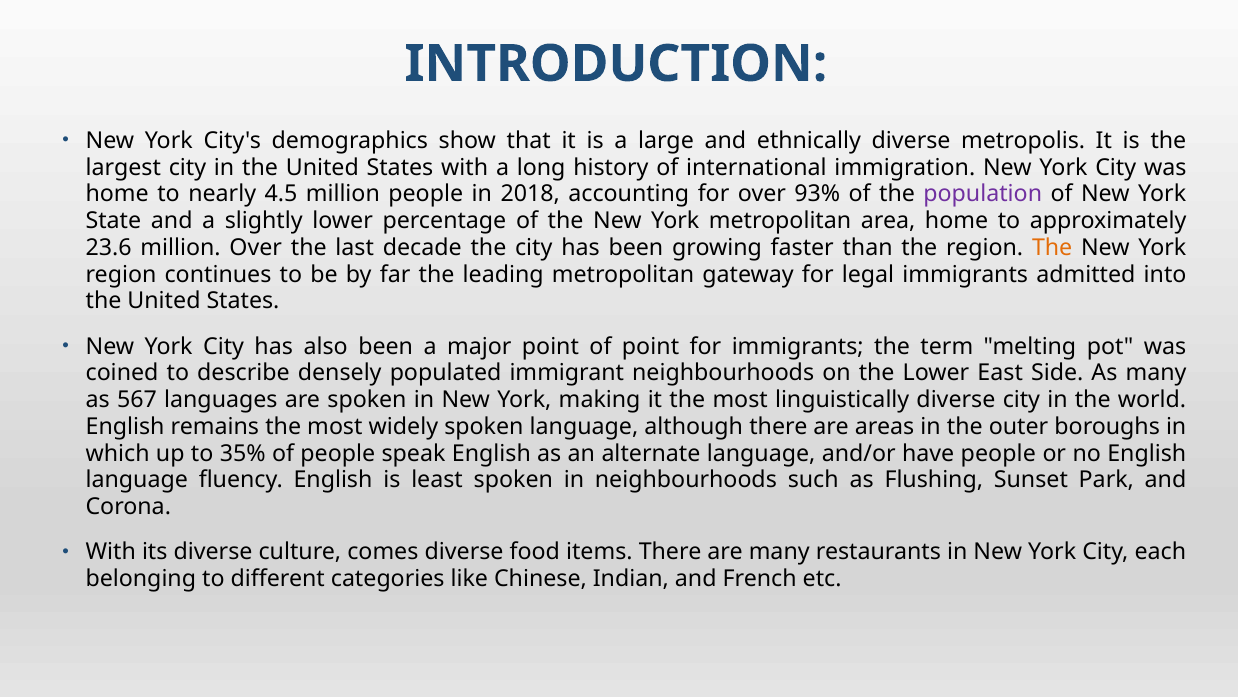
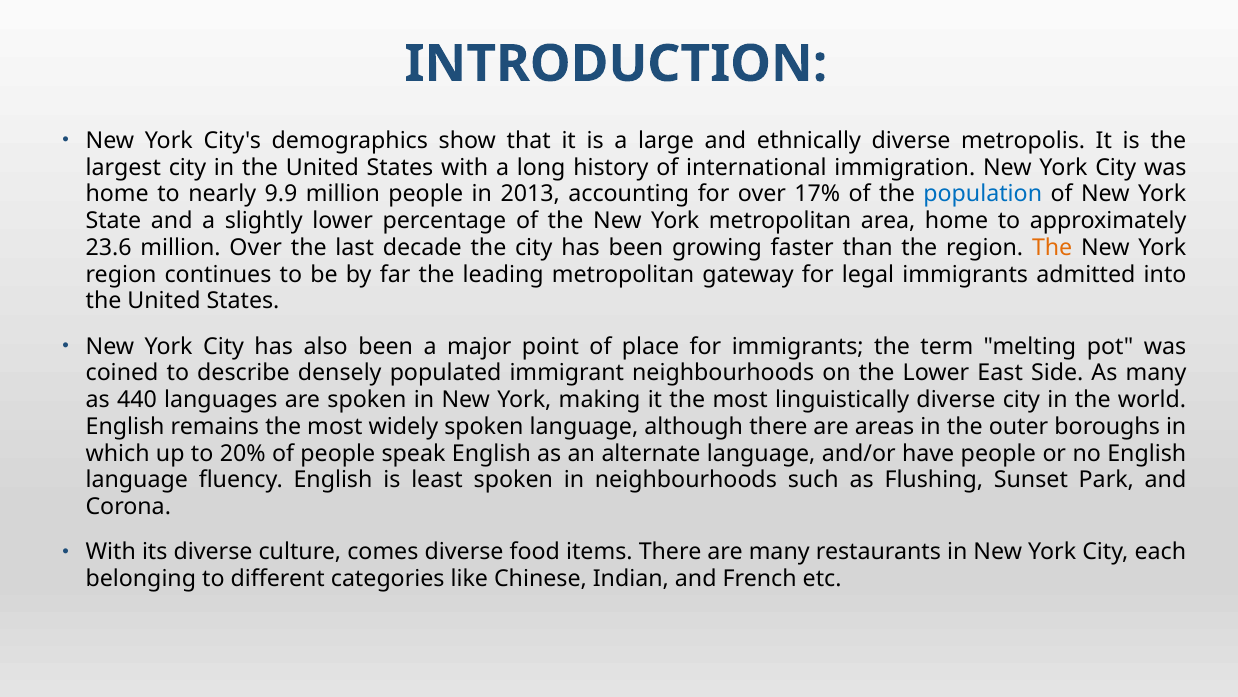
4.5: 4.5 -> 9.9 (281, 194)
2018: 2018 -> 2013 (530, 194)
93%: 93% -> 17% (817, 194)
population colour: purple -> blue (983, 194)
of point: point -> place (651, 346)
567: 567 -> 440 (137, 400)
35%: 35% -> 20% (243, 453)
